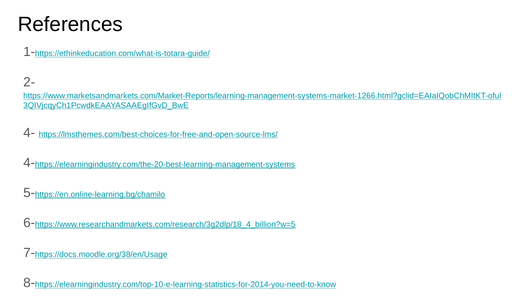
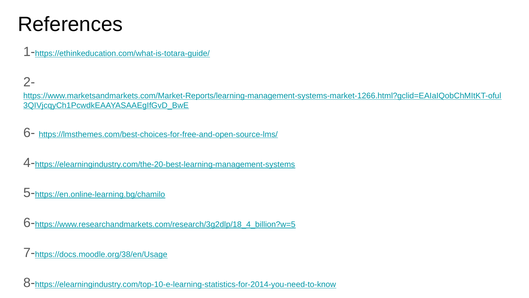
4-: 4- -> 6- (29, 133)
